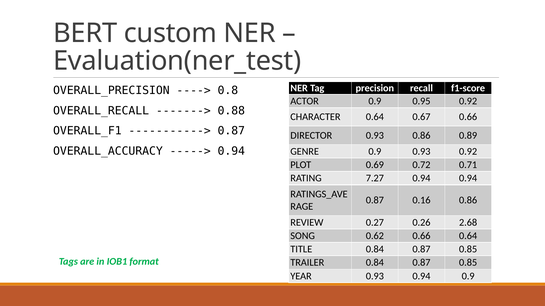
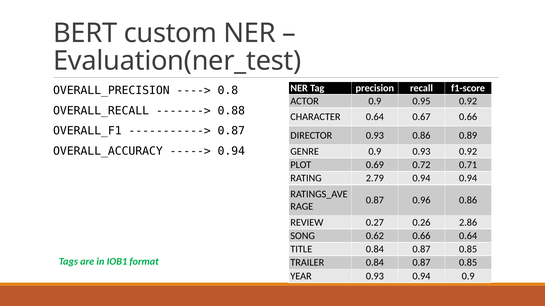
7.27: 7.27 -> 2.79 (375, 179)
0.16: 0.16 -> 0.96 (421, 201)
2.68: 2.68 -> 2.86 (468, 223)
